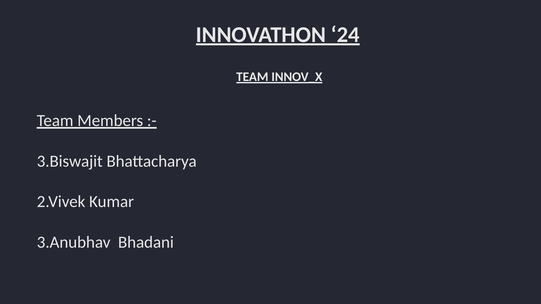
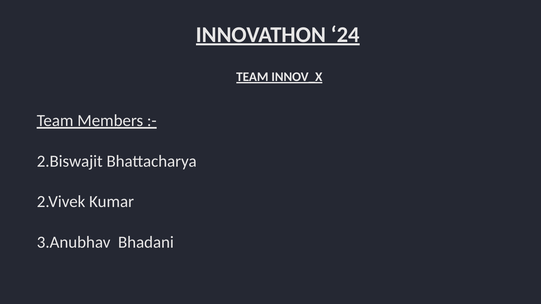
3.Biswajit: 3.Biswajit -> 2.Biswajit (70, 161)
